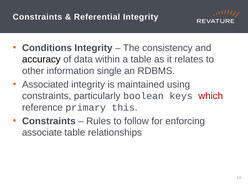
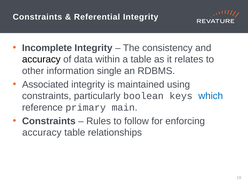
Conditions: Conditions -> Incomplete (47, 48)
which colour: red -> blue (211, 96)
this: this -> main (123, 108)
associate: associate -> accuracy (42, 133)
